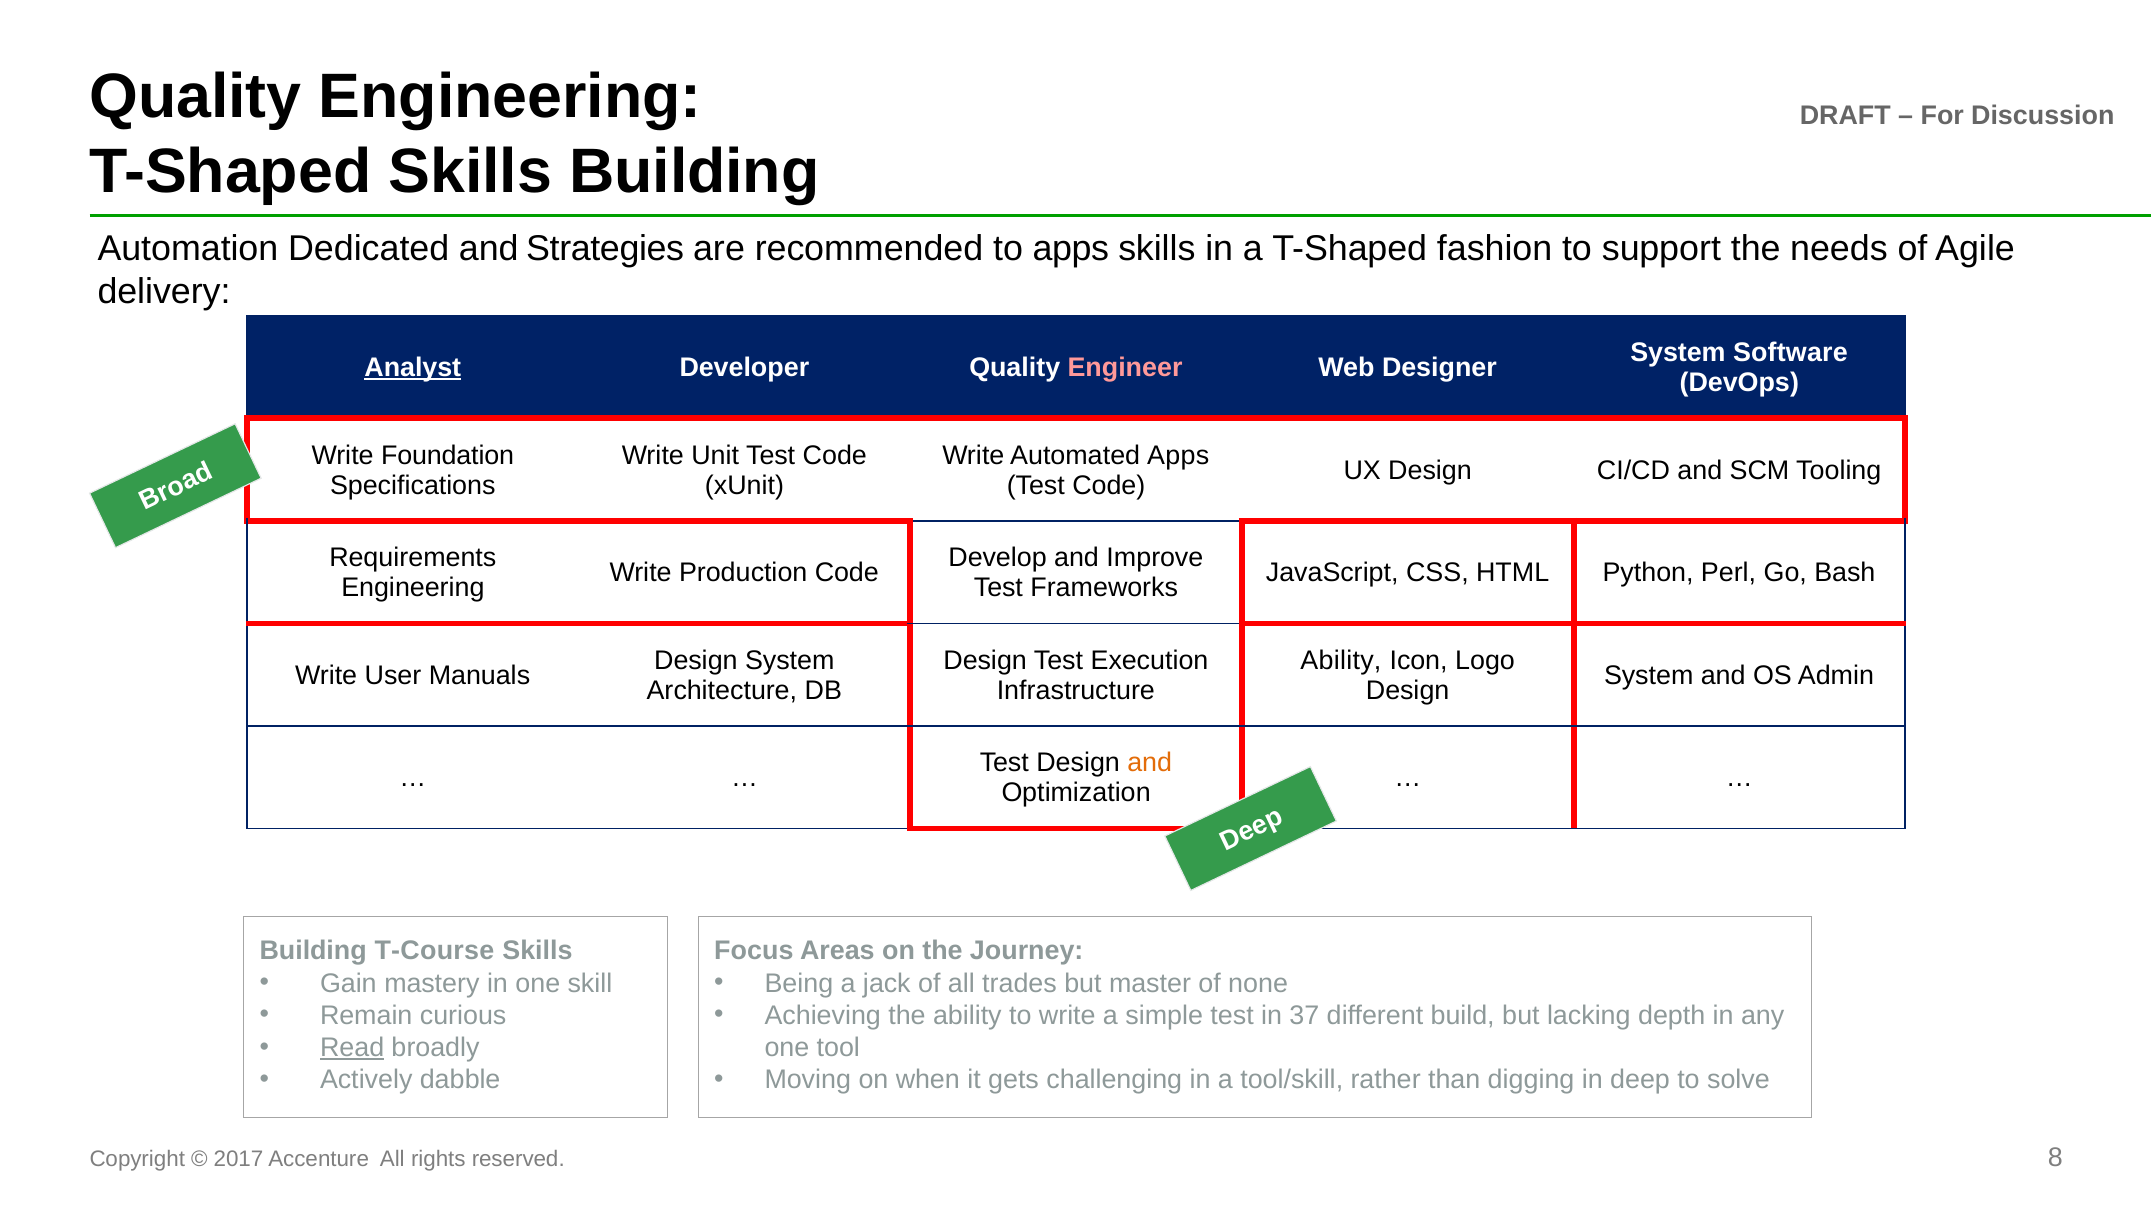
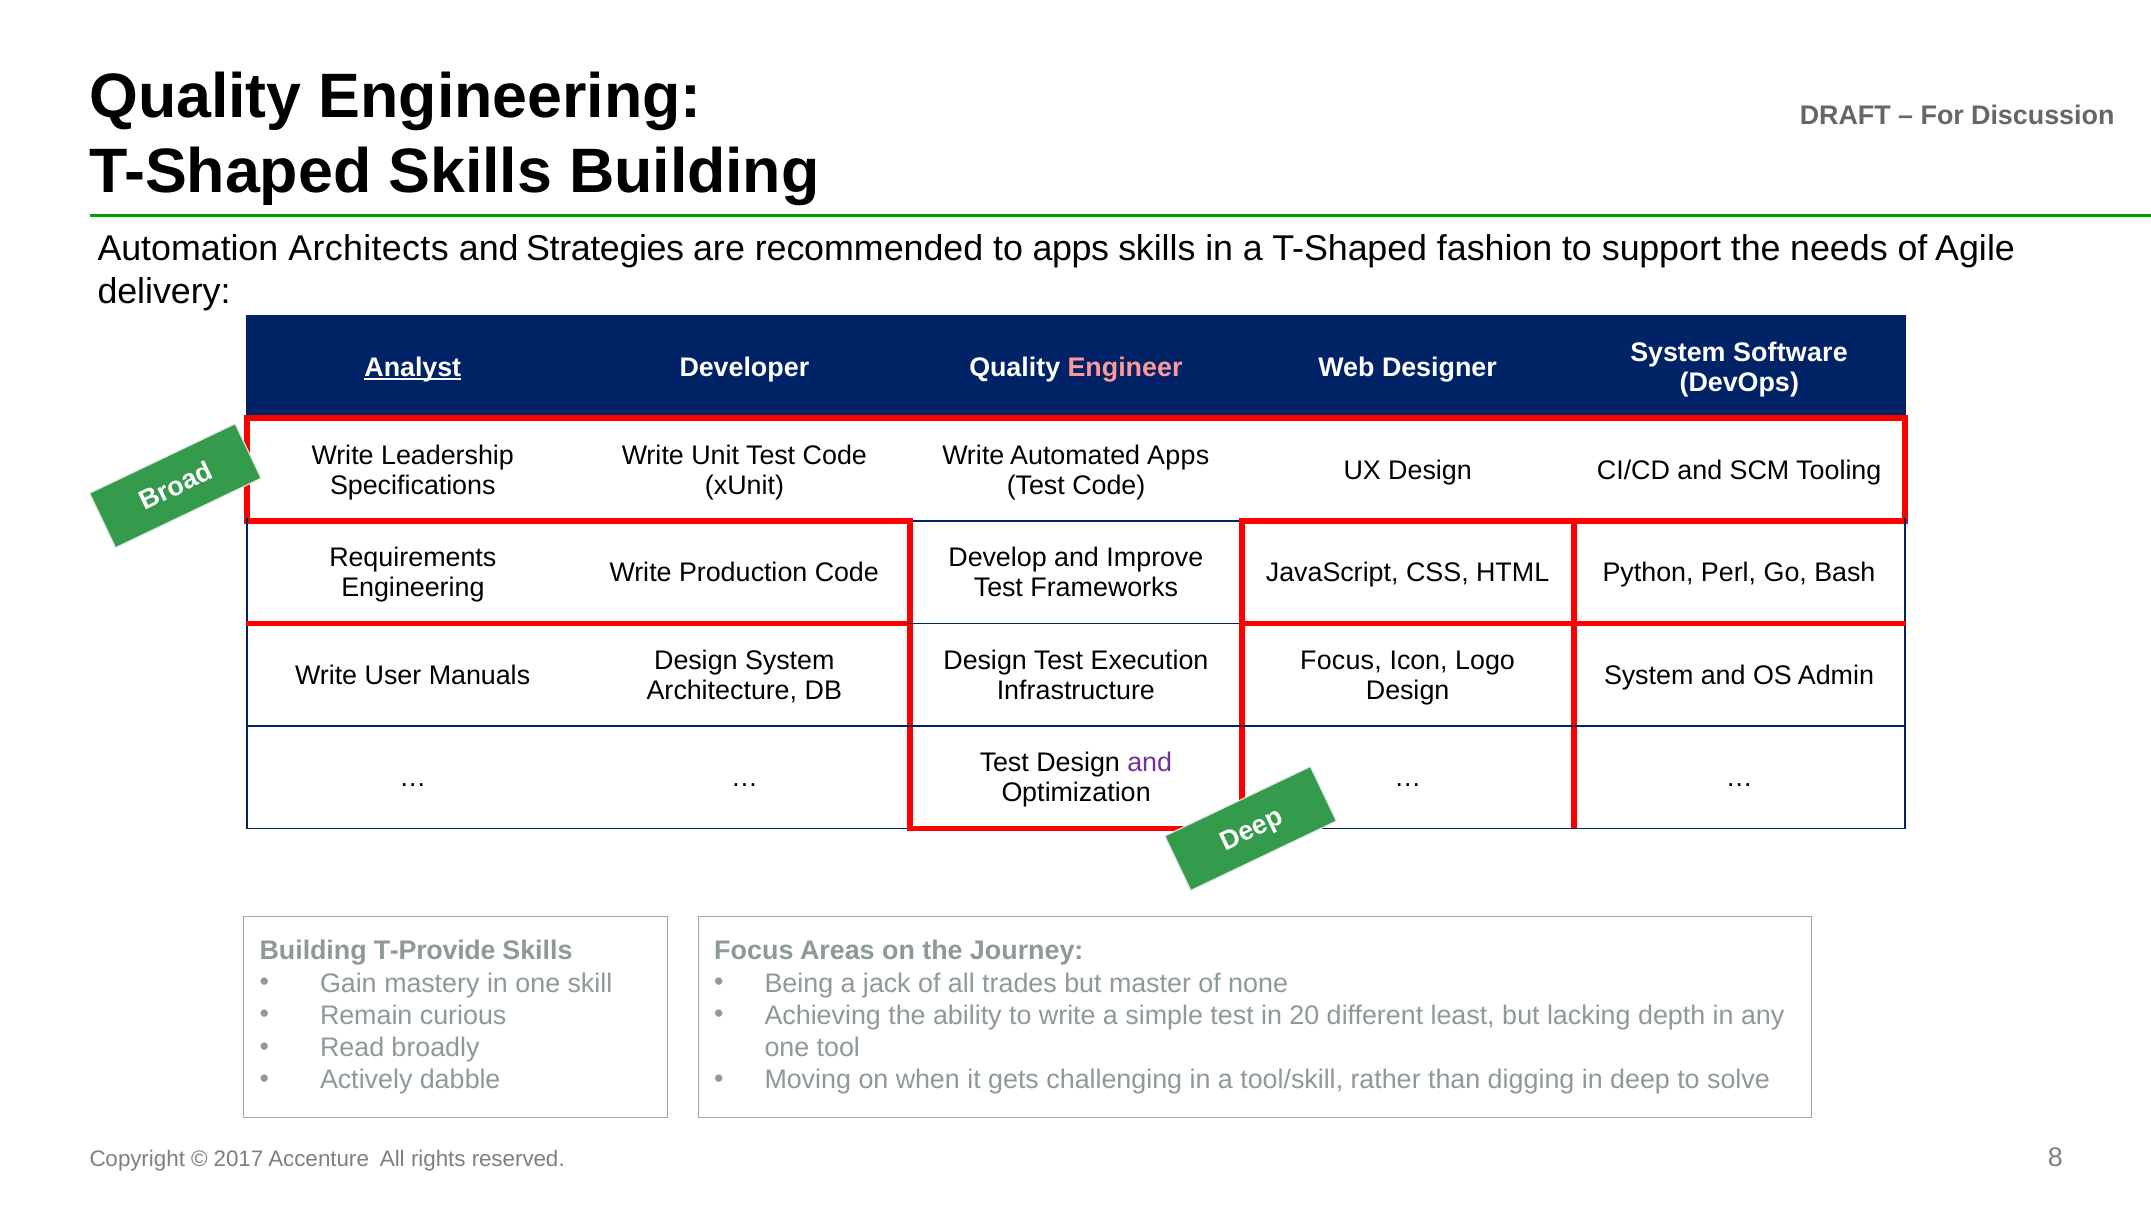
Dedicated: Dedicated -> Architects (368, 249)
Foundation: Foundation -> Leadership (447, 455)
Ability: Ability -> Focus (1341, 660)
and colour: orange -> purple (1150, 763)
T-Course: T-Course -> T-Provide (435, 951)
37: 37 -> 20 (1304, 1015)
build: build -> least (1463, 1015)
Read underline: present -> none (352, 1048)
